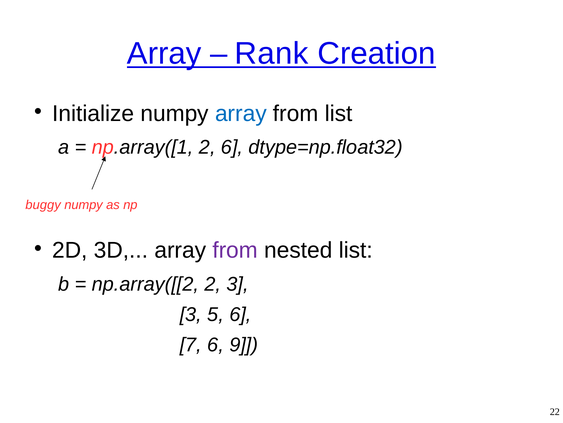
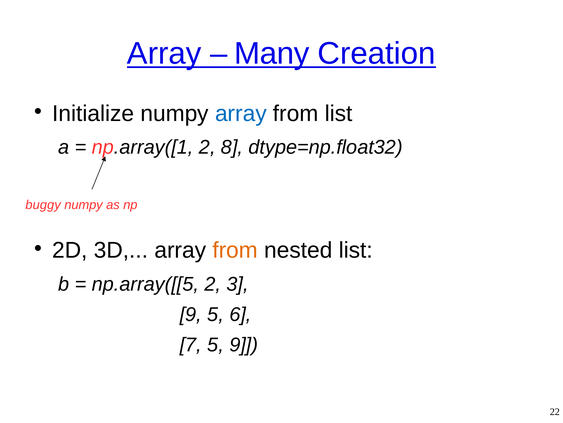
Rank: Rank -> Many (272, 53)
2 6: 6 -> 8 (232, 147)
from colour: purple -> orange (235, 250)
np.array([[2: np.array([[2 -> np.array([[5 (145, 284)
3: 3 -> 9 (191, 314)
7 6: 6 -> 5 (216, 344)
